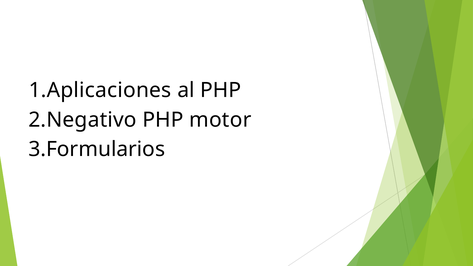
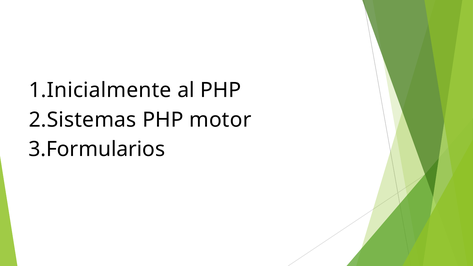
1.Aplicaciones: 1.Aplicaciones -> 1.Inicialmente (100, 90)
2.Negativo: 2.Negativo -> 2.Sistemas (83, 120)
